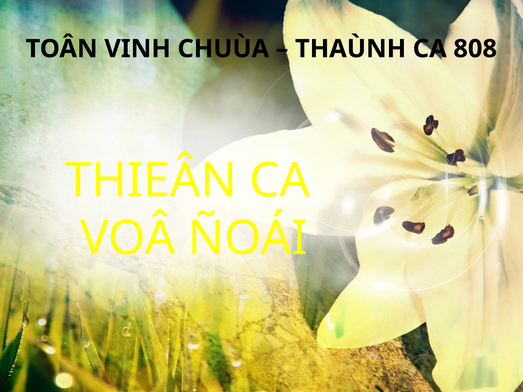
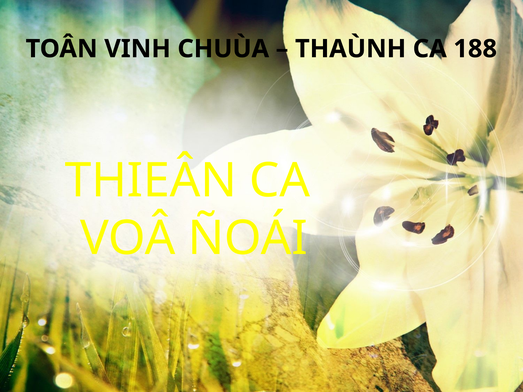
808: 808 -> 188 (475, 49)
